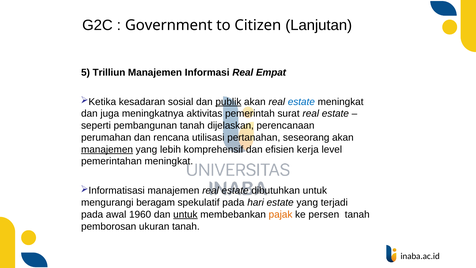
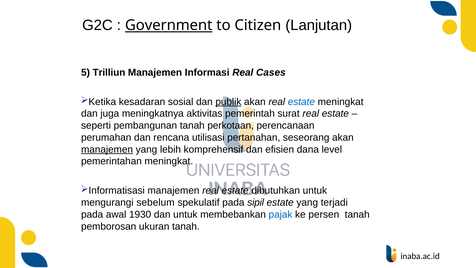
Government underline: none -> present (169, 25)
Empat: Empat -> Cases (271, 72)
dijelaskan: dijelaskan -> perkotaan (231, 126)
kerja: kerja -> dana (308, 149)
beragam: beragam -> sebelum (156, 202)
hari: hari -> sipil (256, 202)
1960: 1960 -> 1930 (140, 214)
untuk underline: present -> none (185, 214)
pajak colour: orange -> blue (281, 214)
